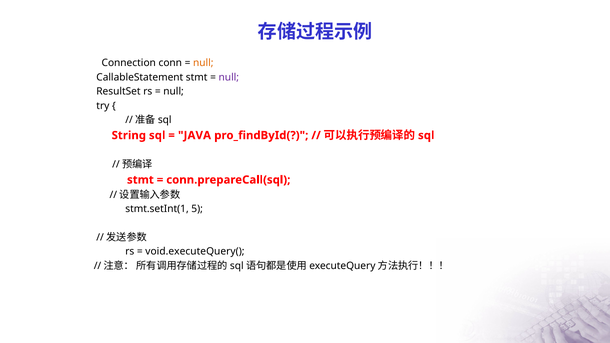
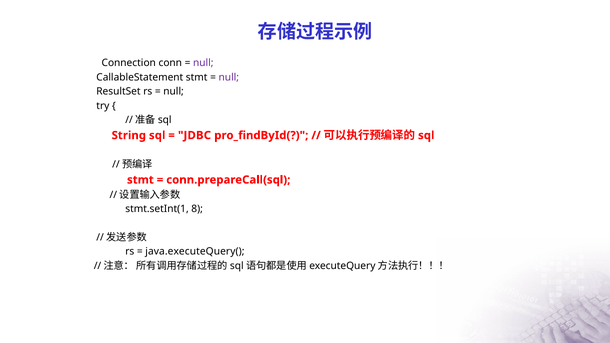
null colour: orange -> purple (203, 63)
JAVA: JAVA -> JDBC (195, 135)
5: 5 -> 8 (197, 209)
void.executeQuery(: void.executeQuery( -> java.executeQuery( (195, 252)
